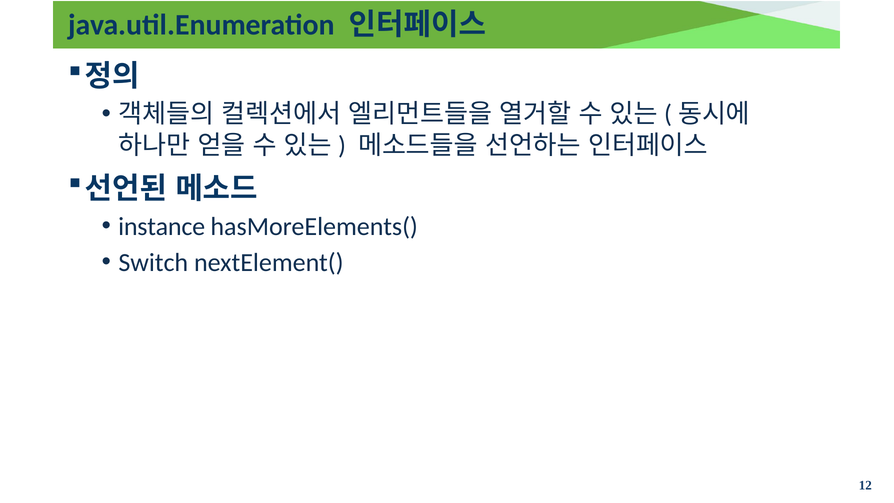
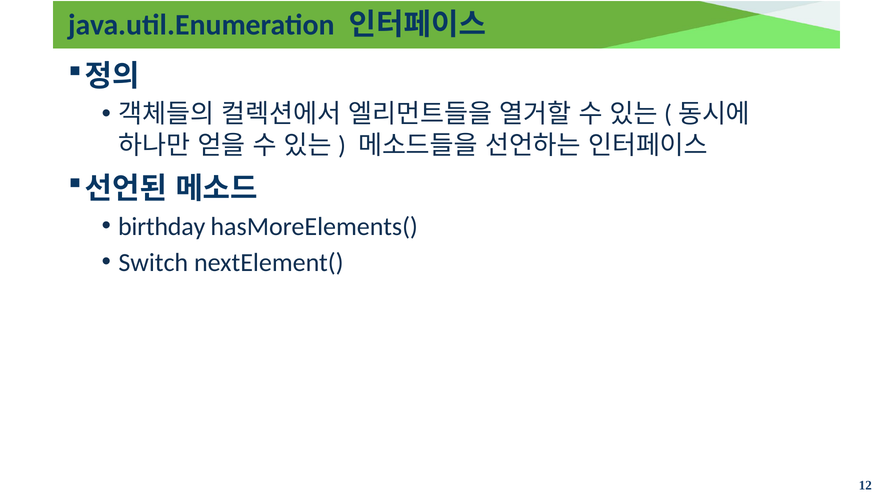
instance: instance -> birthday (162, 227)
